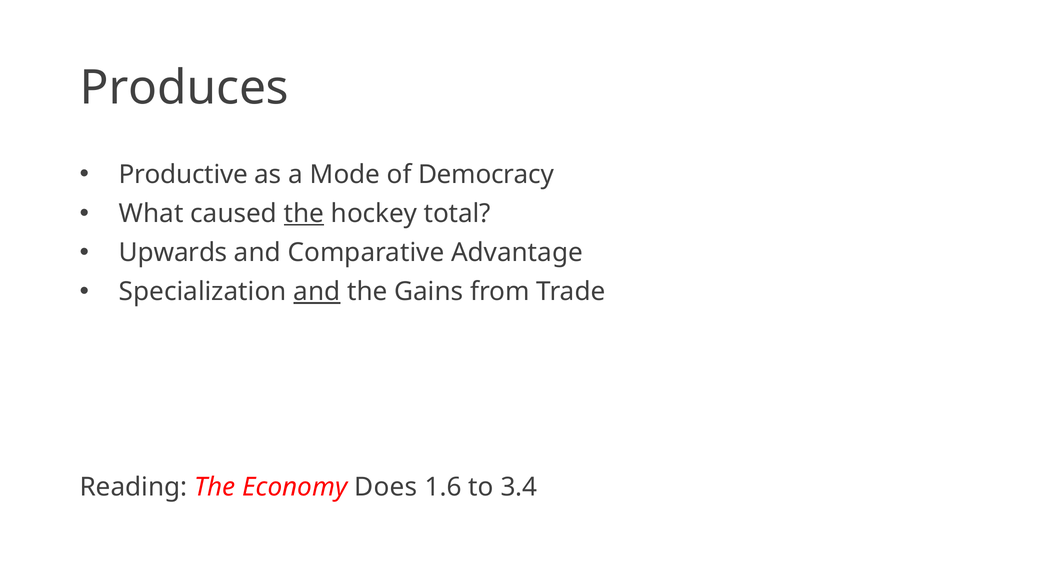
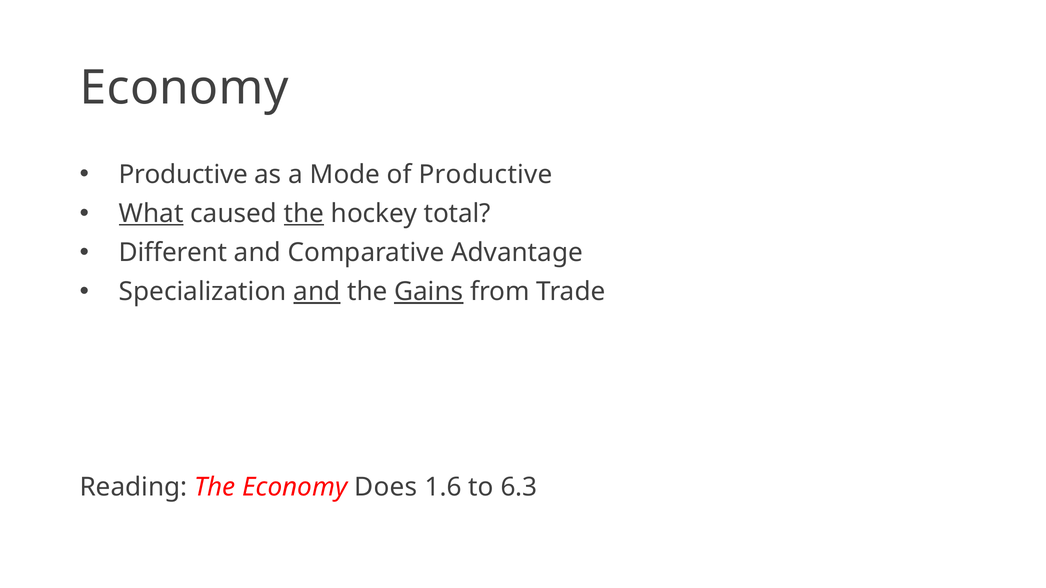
Produces: Produces -> Economy (184, 88)
of Democracy: Democracy -> Productive (486, 175)
What underline: none -> present (151, 214)
Upwards: Upwards -> Different (173, 253)
Gains underline: none -> present (429, 292)
3.4: 3.4 -> 6.3 (519, 488)
